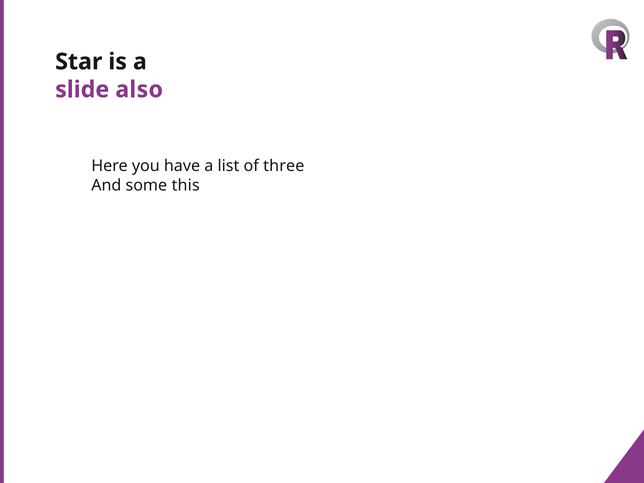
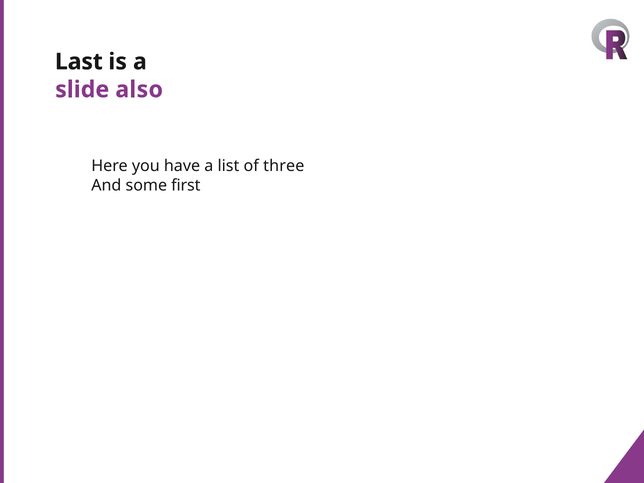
Star: Star -> Last (79, 62)
this: this -> first (186, 186)
